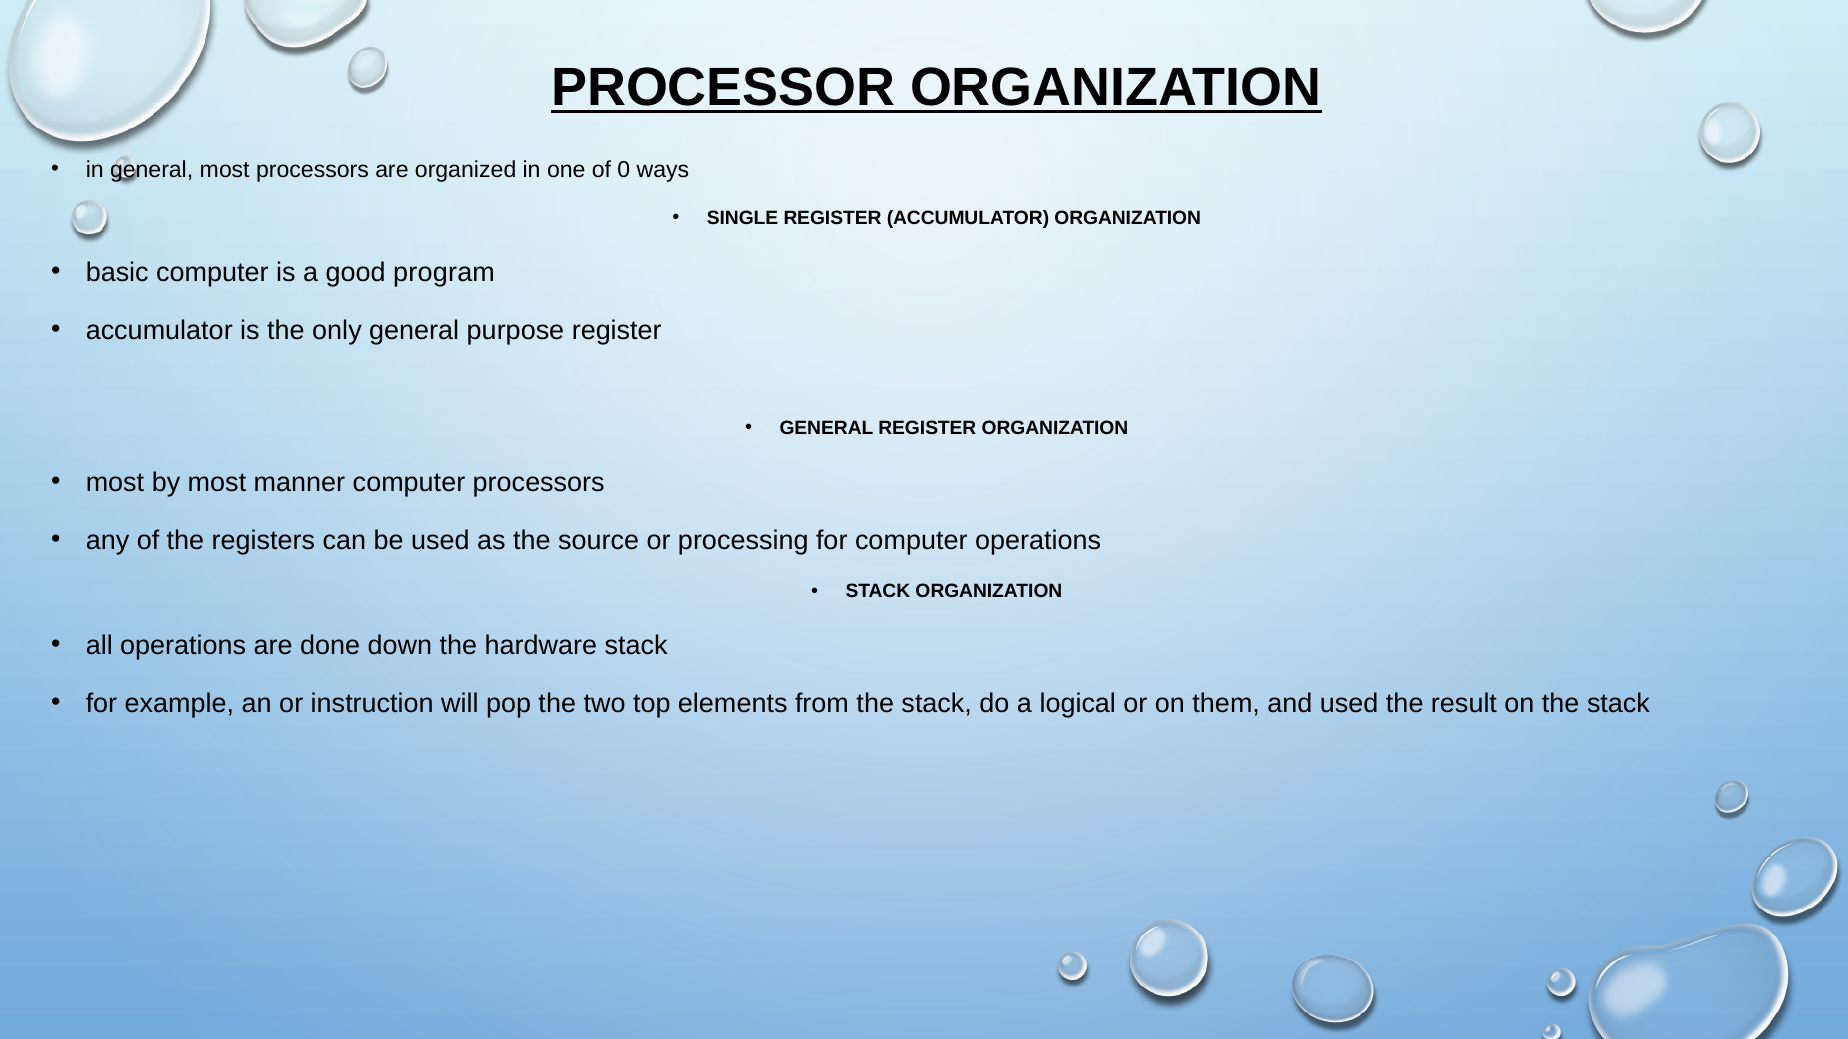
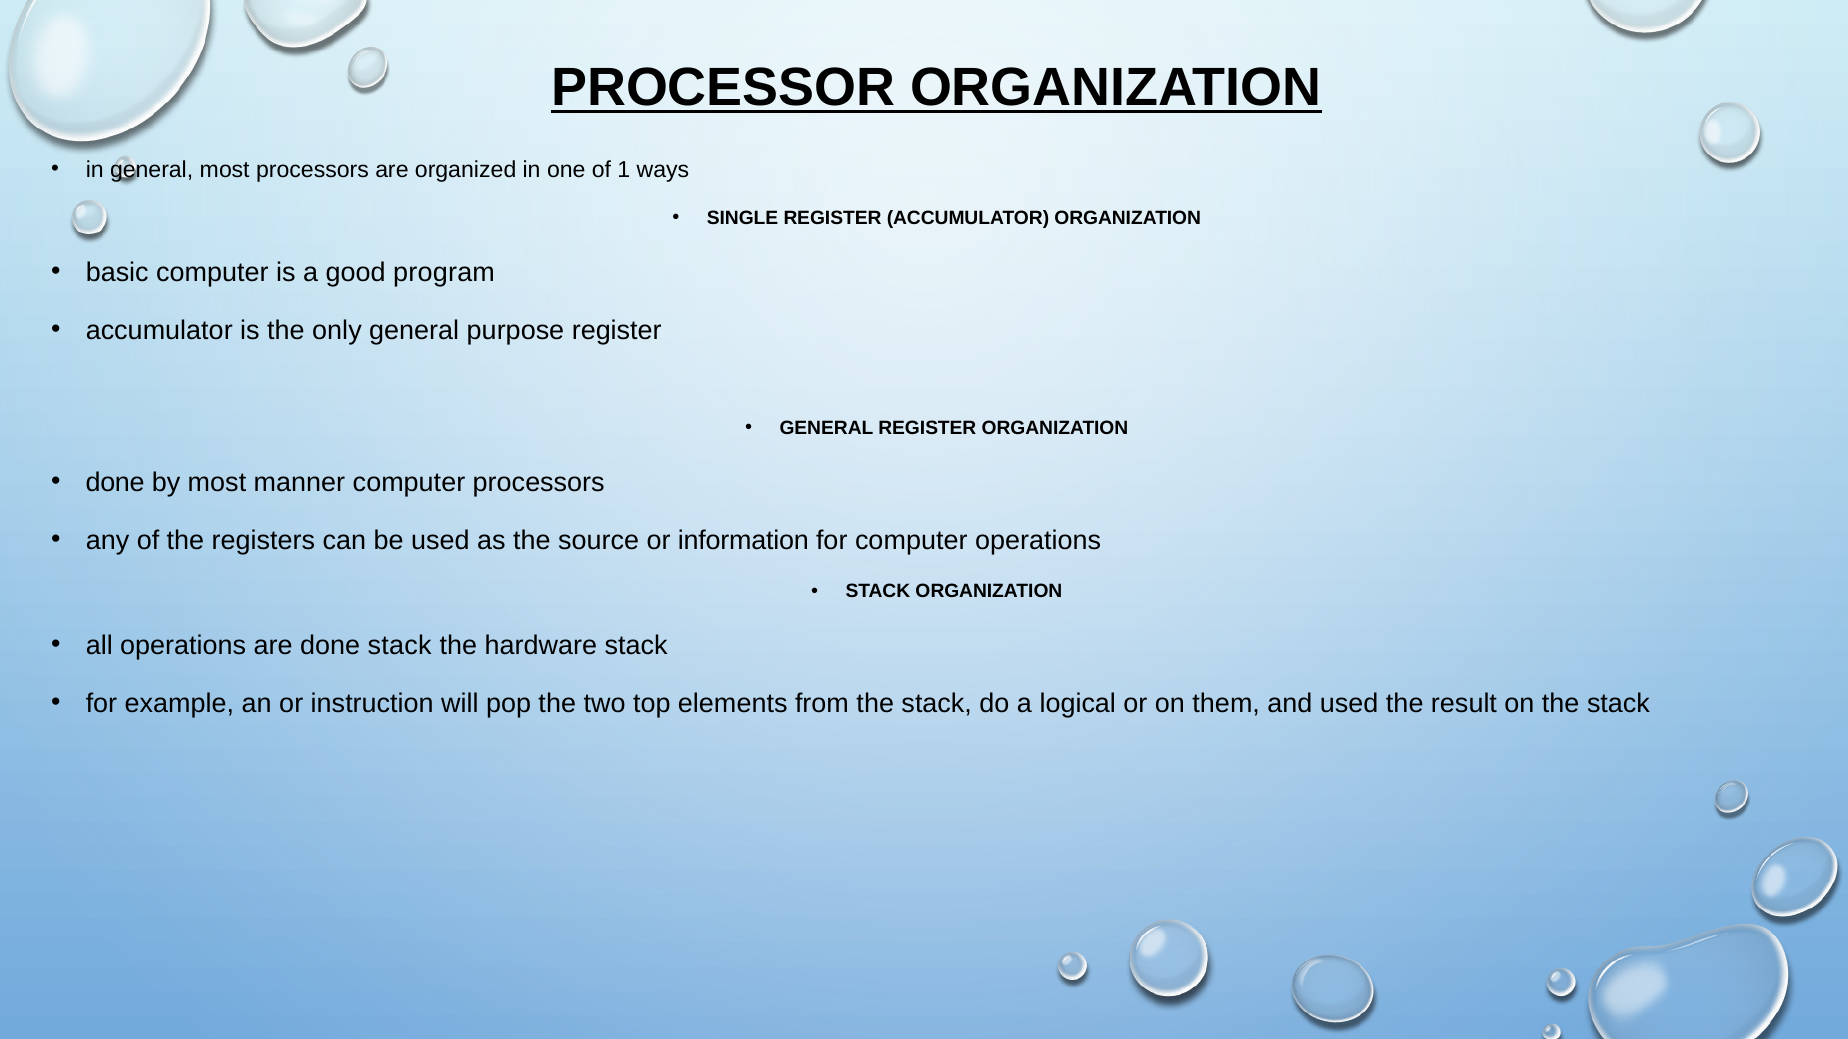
0: 0 -> 1 (624, 170)
most: most -> done (115, 483)
processing: processing -> information (743, 541)
done down: down -> stack (400, 646)
